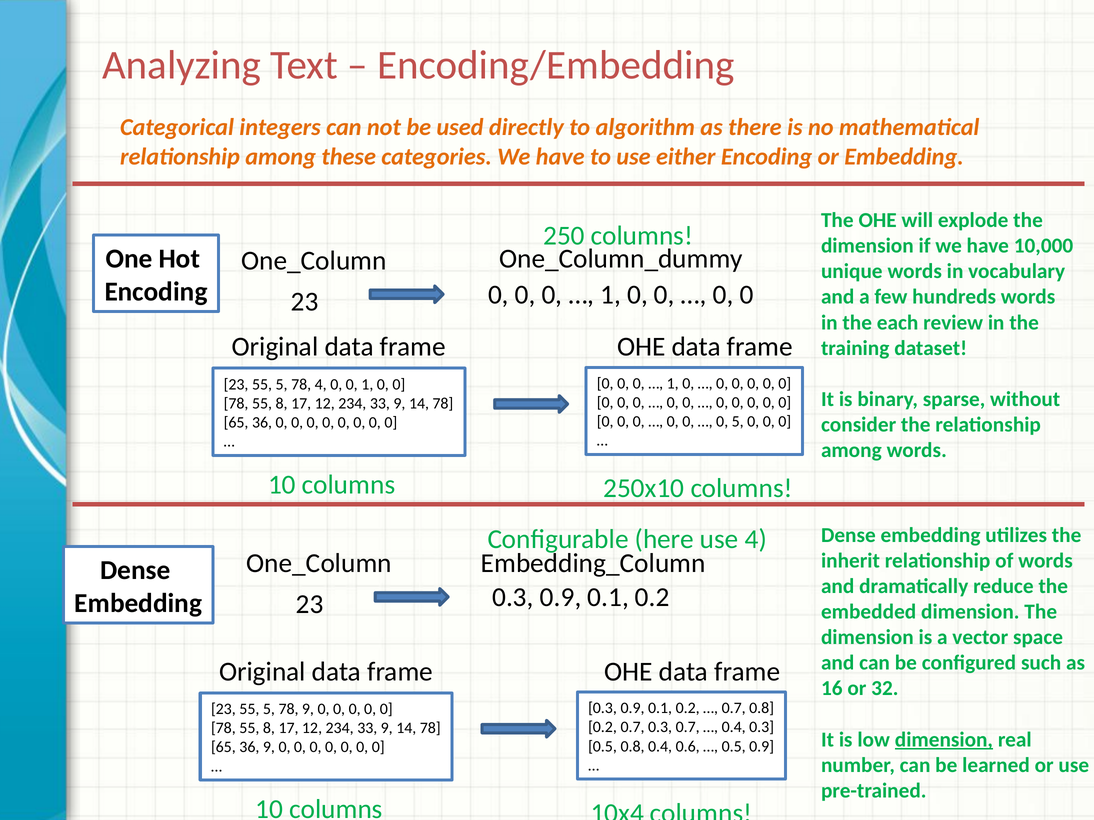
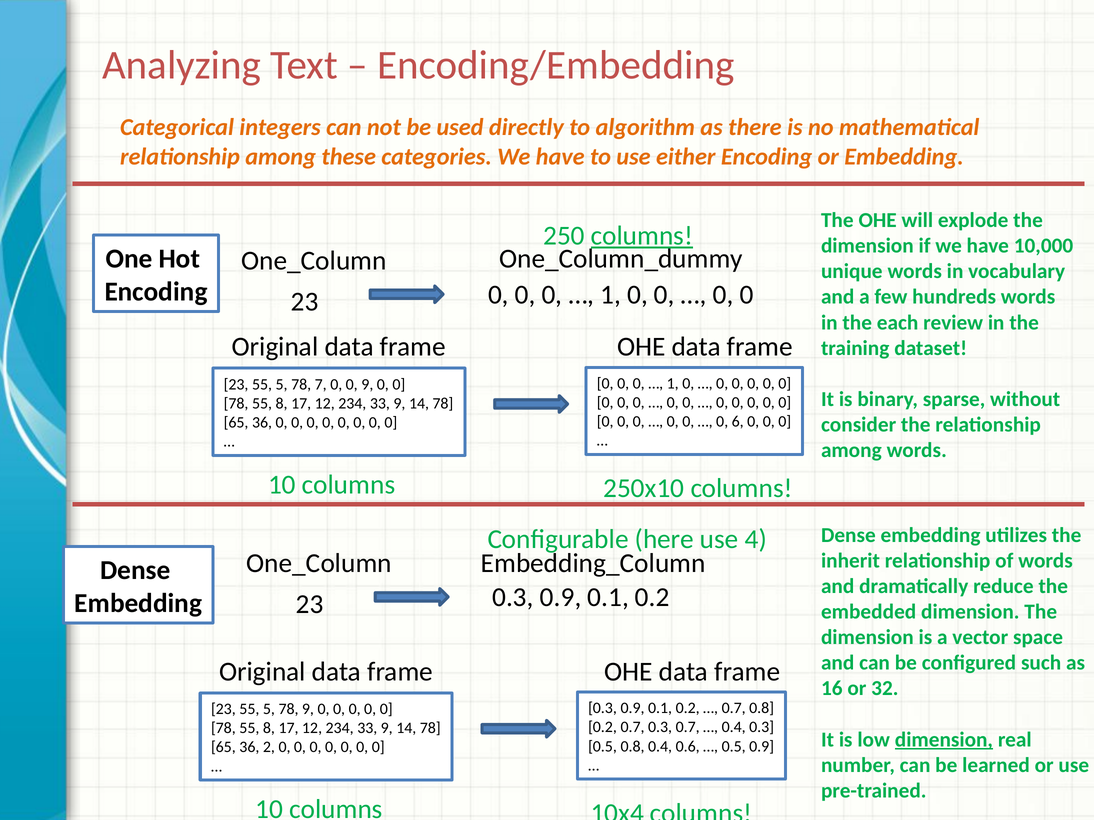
columns underline: none -> present (642, 236)
78 4: 4 -> 7 (321, 384)
0 1: 1 -> 9 (367, 384)
0 5: 5 -> 6 (738, 422)
36 9: 9 -> 2 (269, 748)
